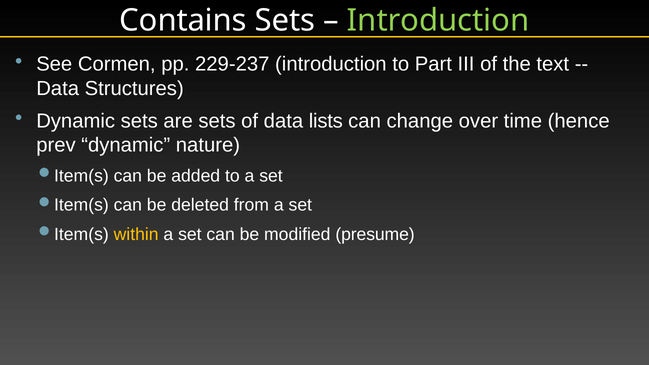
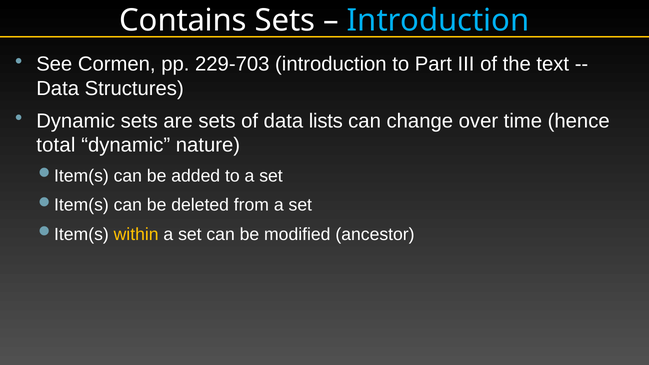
Introduction colour: light green -> light blue (438, 21)
229-237: 229-237 -> 229-703 (232, 64)
prev: prev -> total (56, 145)
presume: presume -> ancestor (375, 234)
